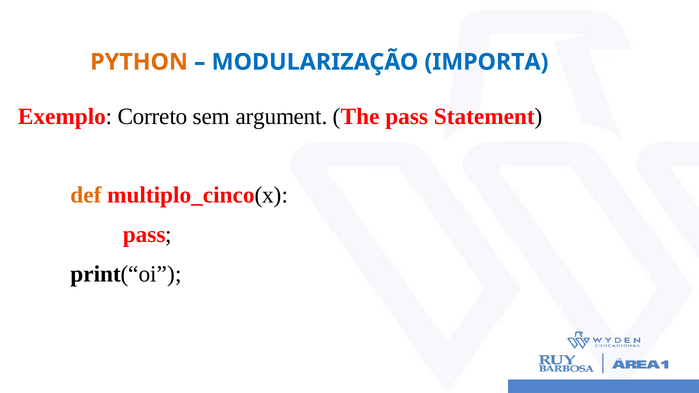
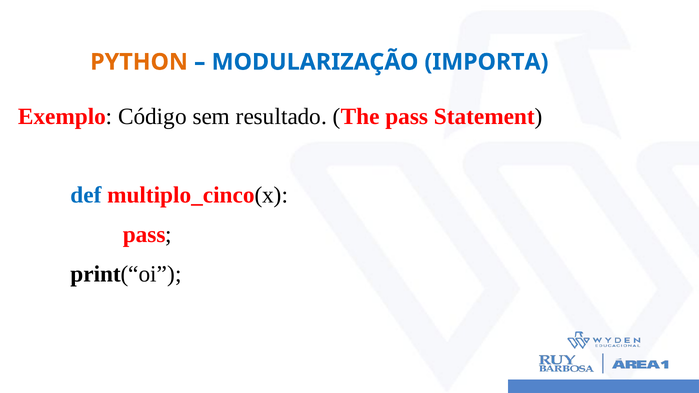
Correto: Correto -> Código (152, 116)
argument: argument -> resultado (281, 116)
def colour: orange -> blue (86, 195)
